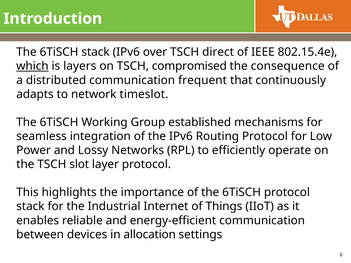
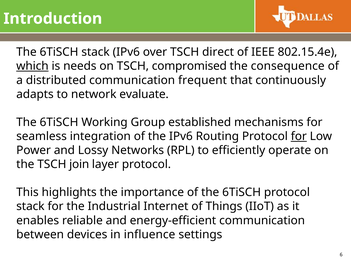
layers: layers -> needs (80, 66)
timeslot: timeslot -> evaluate (144, 94)
for underline: none -> present (299, 136)
slot: slot -> join (79, 164)
allocation: allocation -> influence (150, 235)
